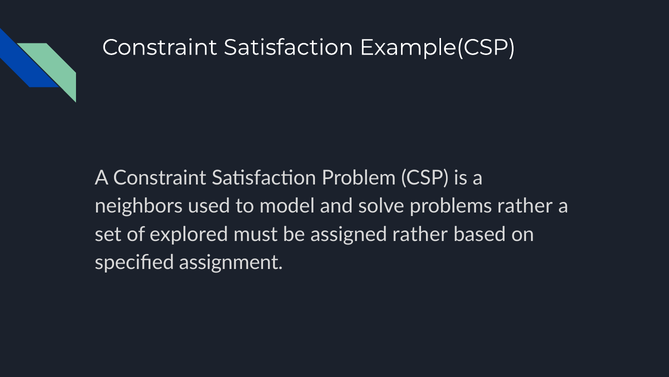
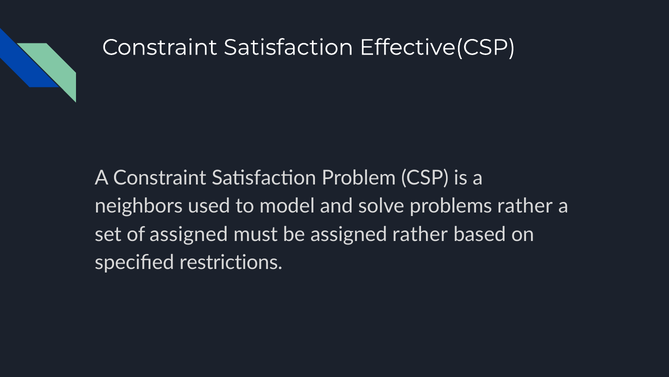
Example(CSP: Example(CSP -> Effective(CSP (438, 47)
of explored: explored -> assigned (189, 234)
assignment: assignment -> restrictions (231, 262)
